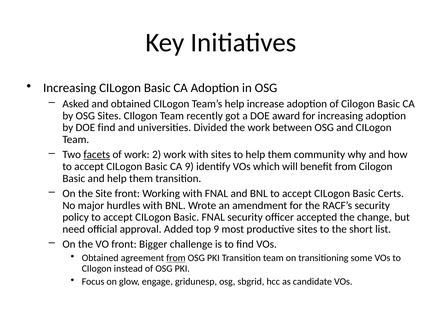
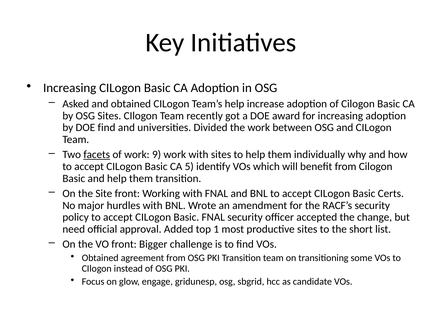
2: 2 -> 9 (157, 155)
community: community -> individually (320, 155)
CA 9: 9 -> 5 (189, 167)
top 9: 9 -> 1 (216, 230)
from underline: present -> none (176, 258)
